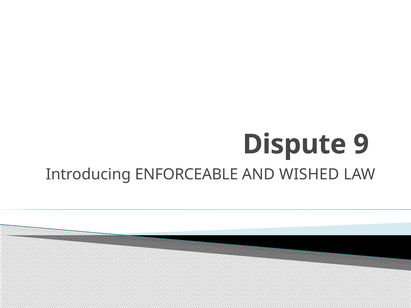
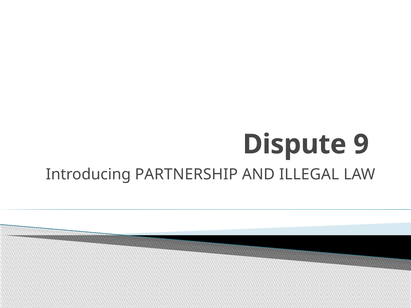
ENFORCEABLE: ENFORCEABLE -> PARTNERSHIP (186, 175)
WISHED: WISHED -> ILLEGAL (309, 175)
